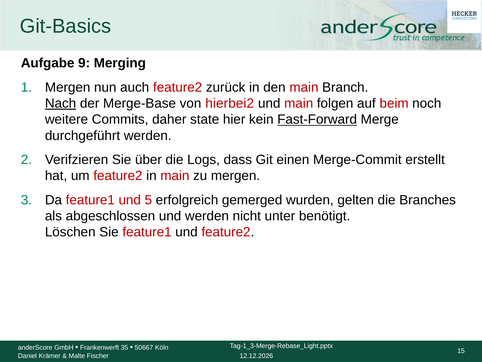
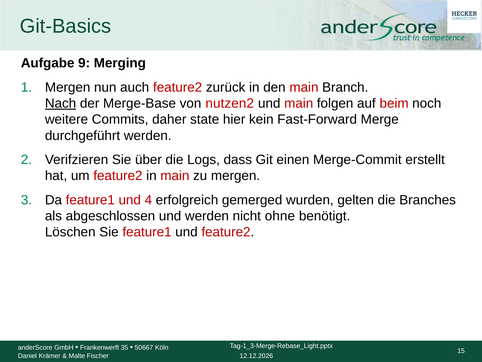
hierbei2: hierbei2 -> nutzen2 (230, 103)
Fast-Forward underline: present -> none (317, 119)
5: 5 -> 4 (148, 200)
unter: unter -> ohne (280, 216)
